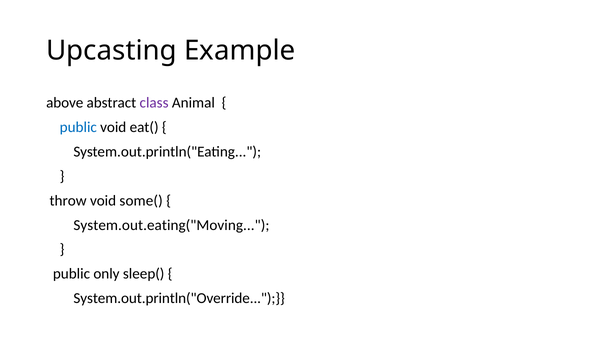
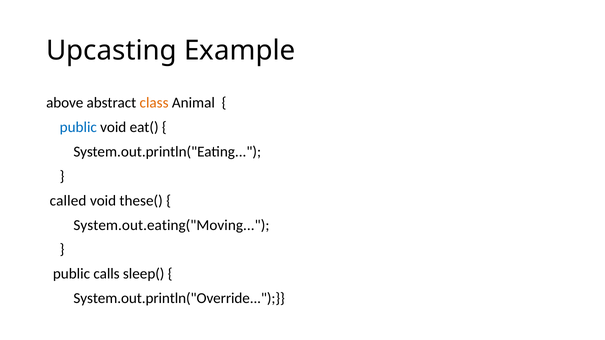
class colour: purple -> orange (154, 103)
throw: throw -> called (68, 201)
some(: some( -> these( (141, 201)
only: only -> calls (106, 274)
